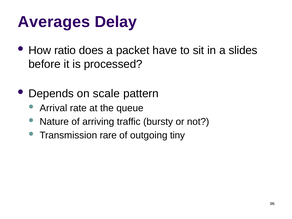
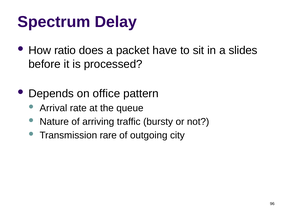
Averages: Averages -> Spectrum (54, 22)
scale: scale -> office (106, 94)
tiny: tiny -> city (177, 135)
